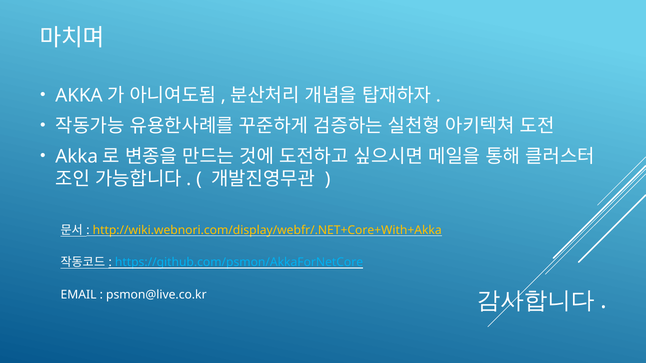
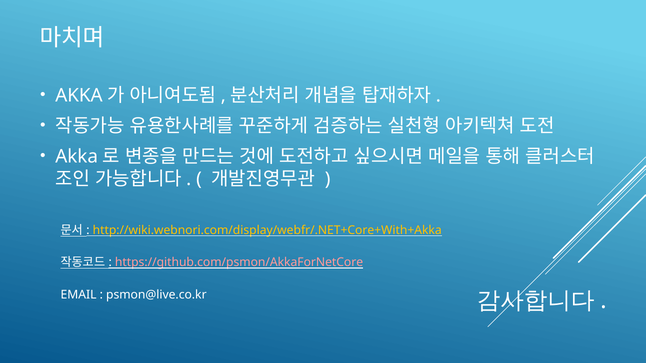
https://github.com/psmon/AkkaForNetCore colour: light blue -> pink (239, 263)
